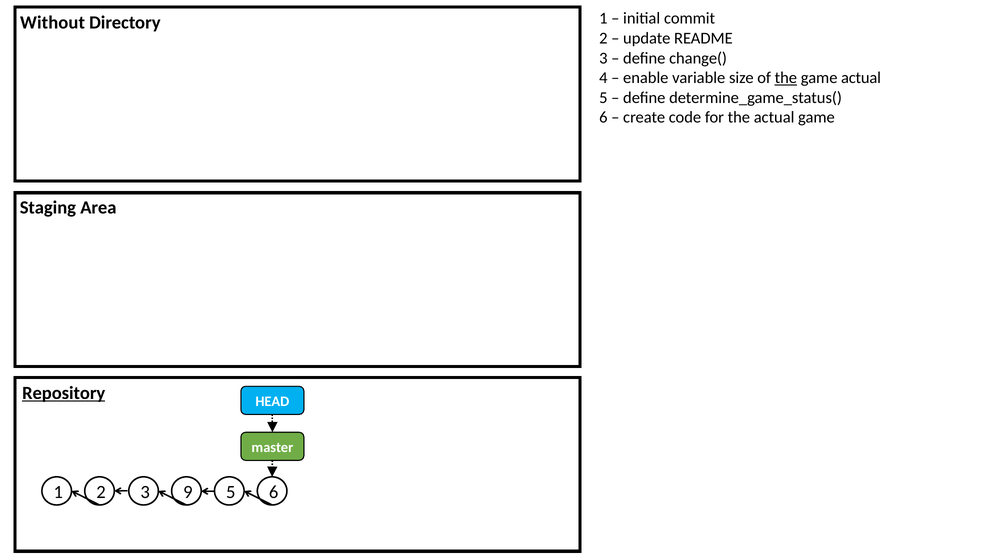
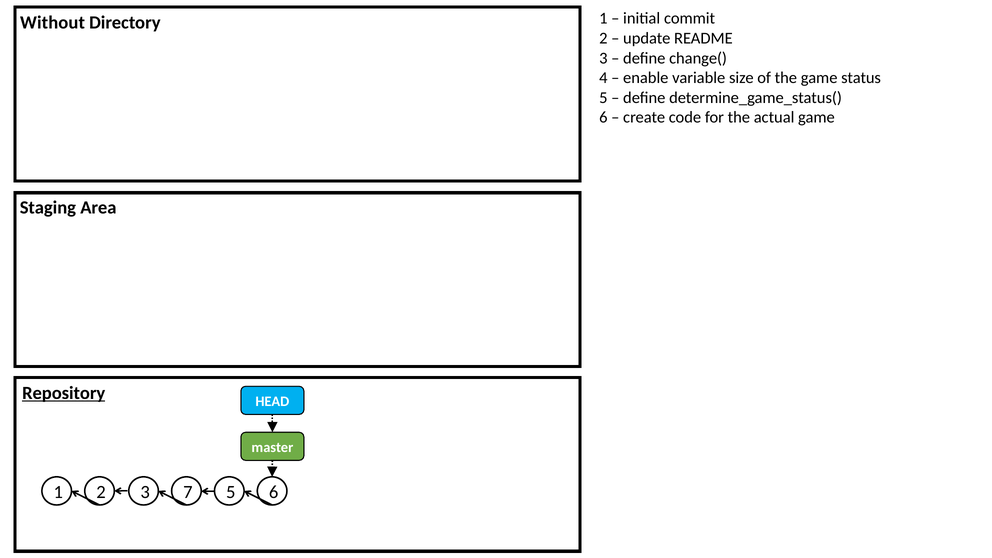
the underline: present -> none (786, 78)
game actual: actual -> status (861, 78)
9: 9 -> 7 (188, 492)
